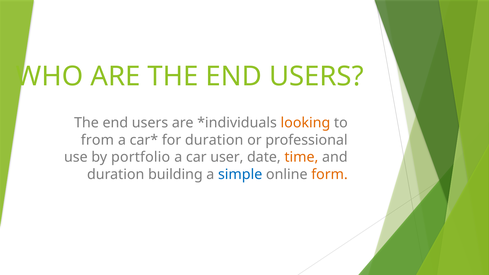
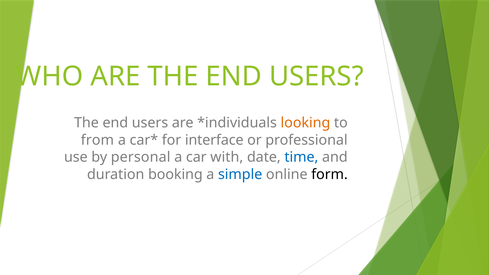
for duration: duration -> interface (214, 140)
portfolio: portfolio -> personal (141, 157)
user: user -> with (227, 157)
time colour: orange -> blue (301, 157)
building: building -> booking (175, 174)
form colour: orange -> black (330, 174)
